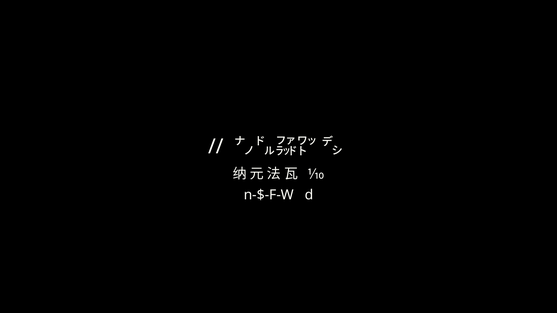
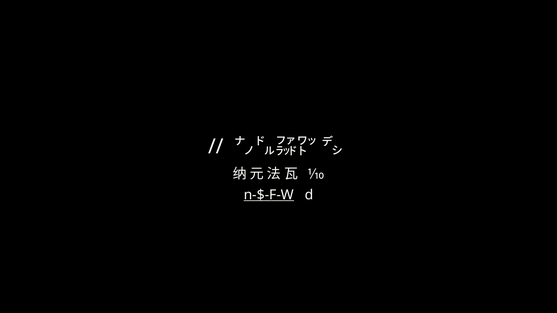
n-$-F-W underline: none -> present (269, 195)
